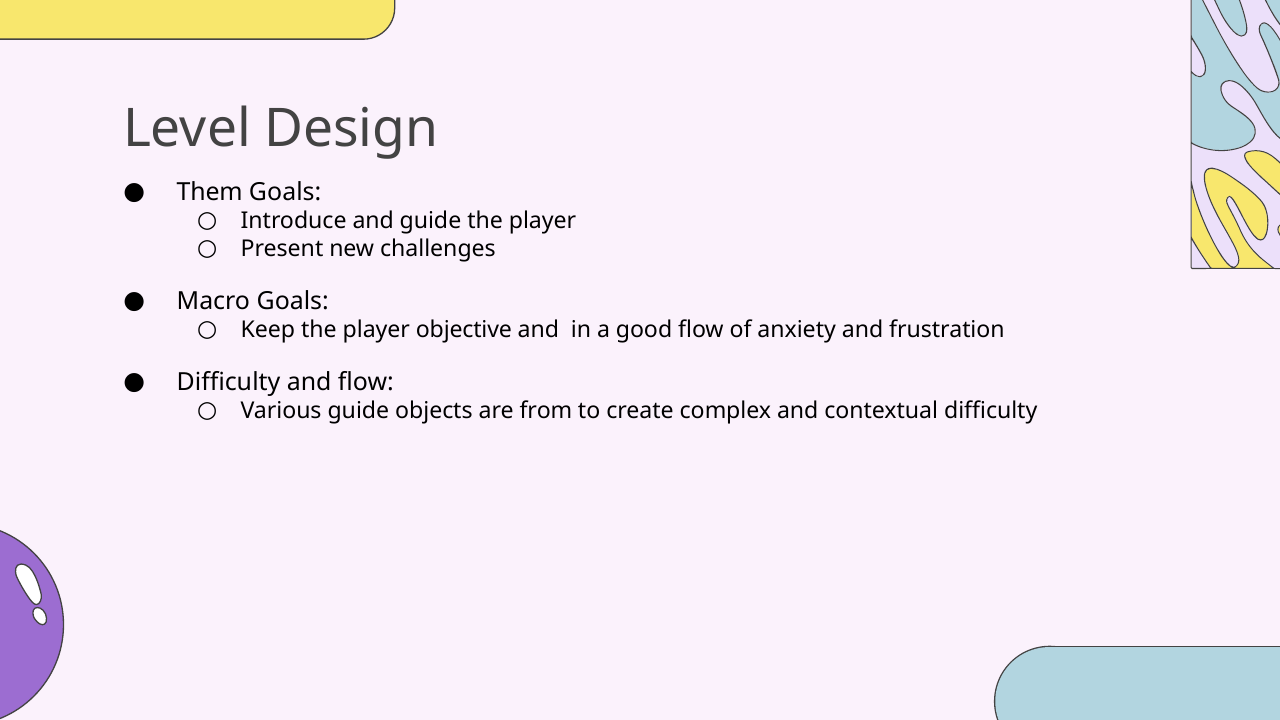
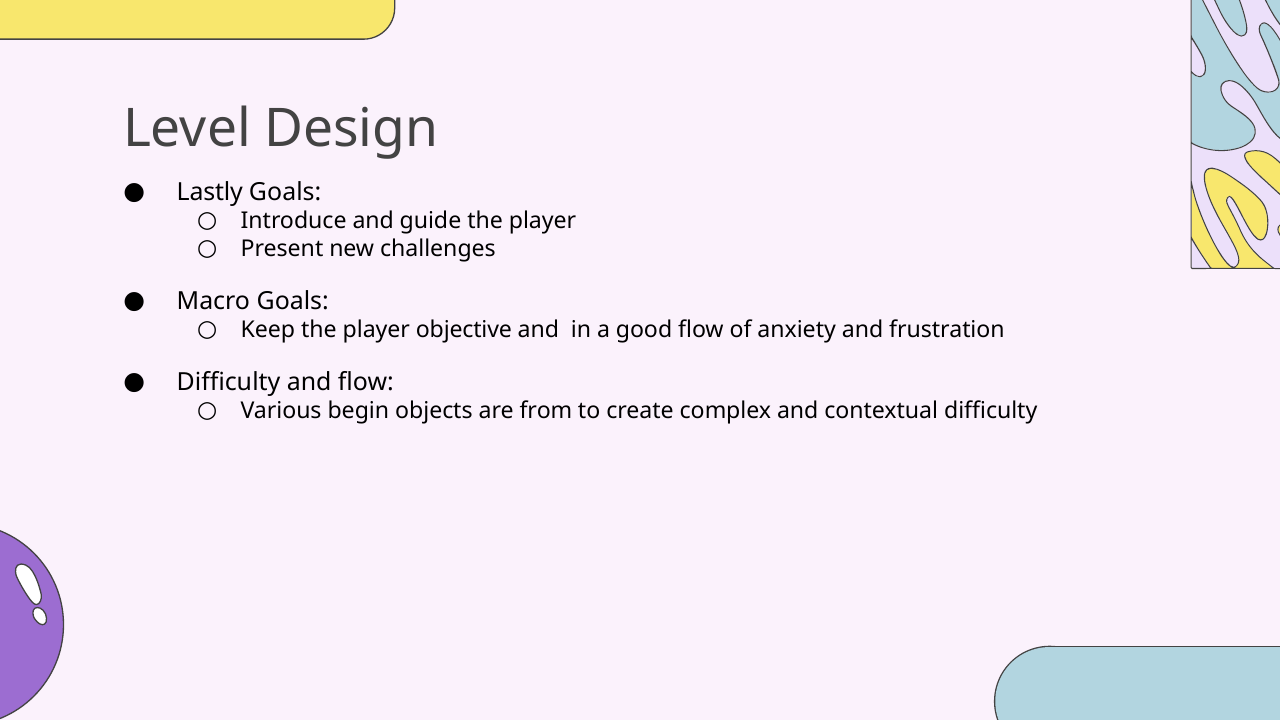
Them: Them -> Lastly (210, 192)
Various guide: guide -> begin (358, 411)
